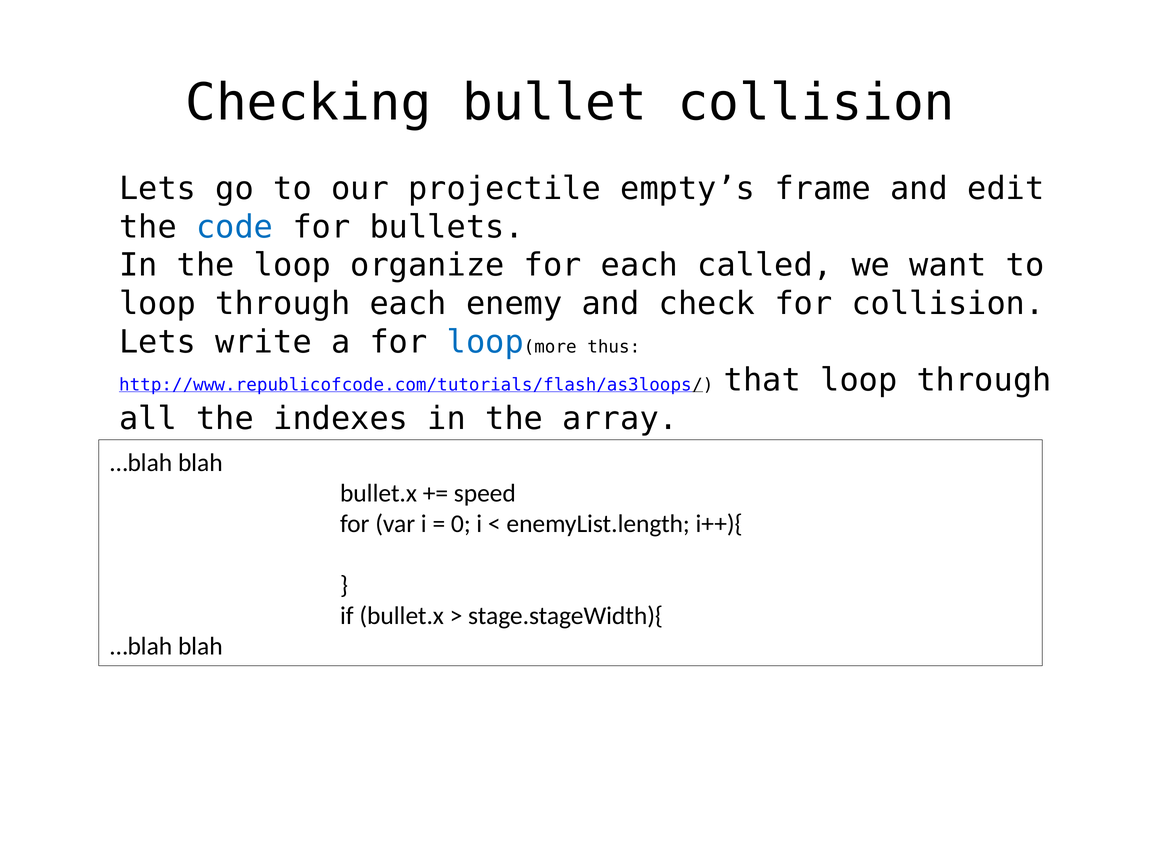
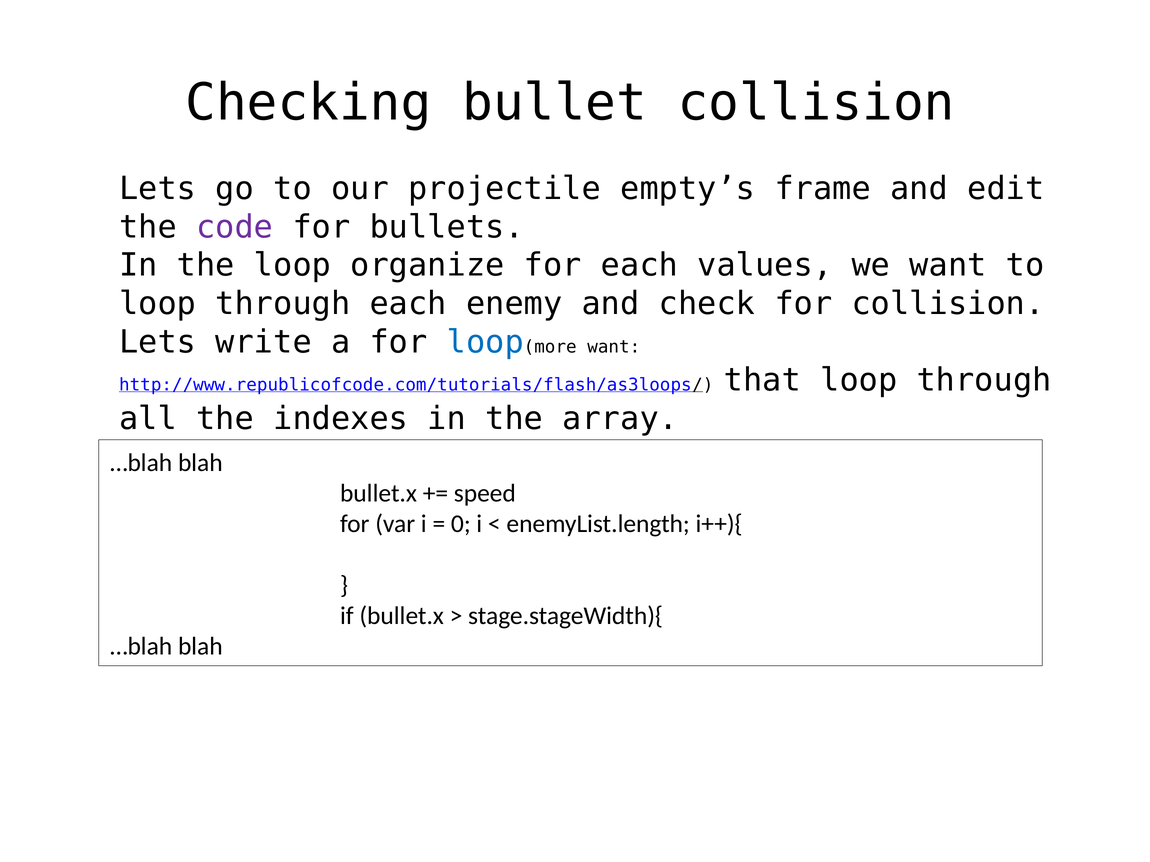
code colour: blue -> purple (235, 227)
called: called -> values (765, 265)
thus: thus -> want (614, 347)
